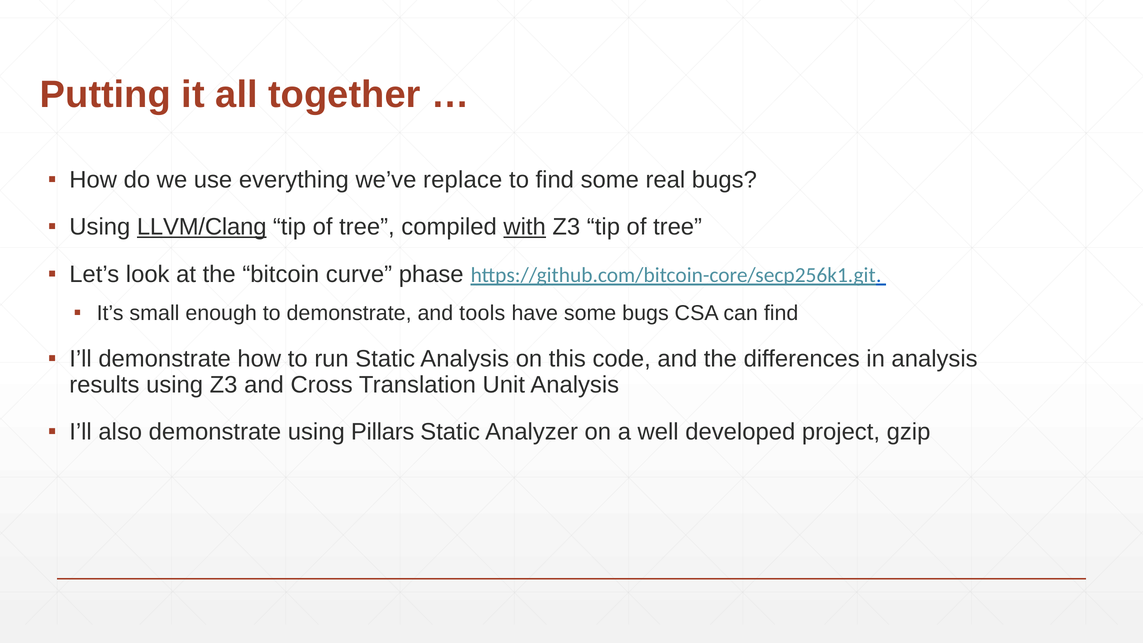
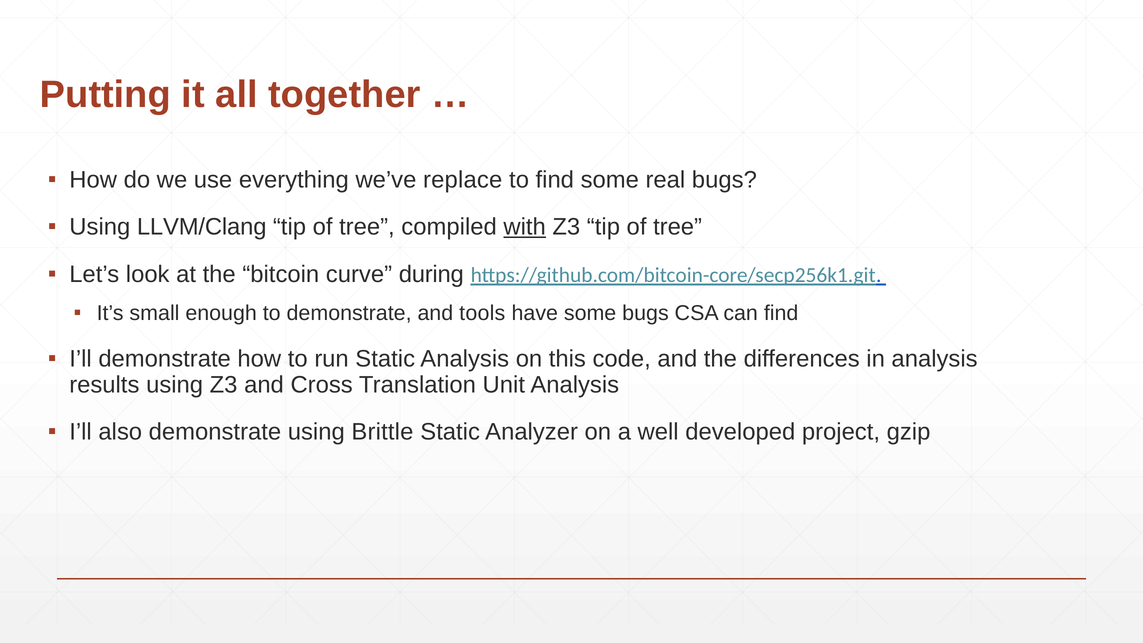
LLVM/Clang underline: present -> none (202, 227)
phase: phase -> during (431, 274)
Pillars: Pillars -> Brittle (382, 432)
